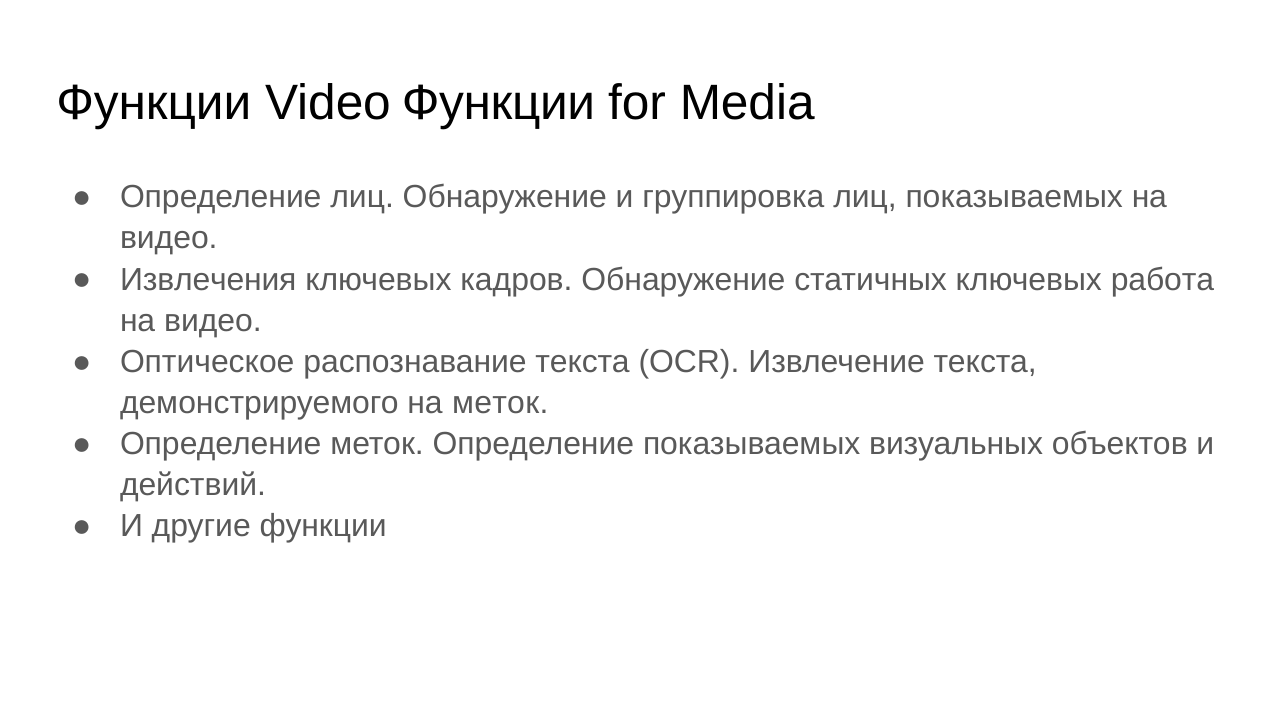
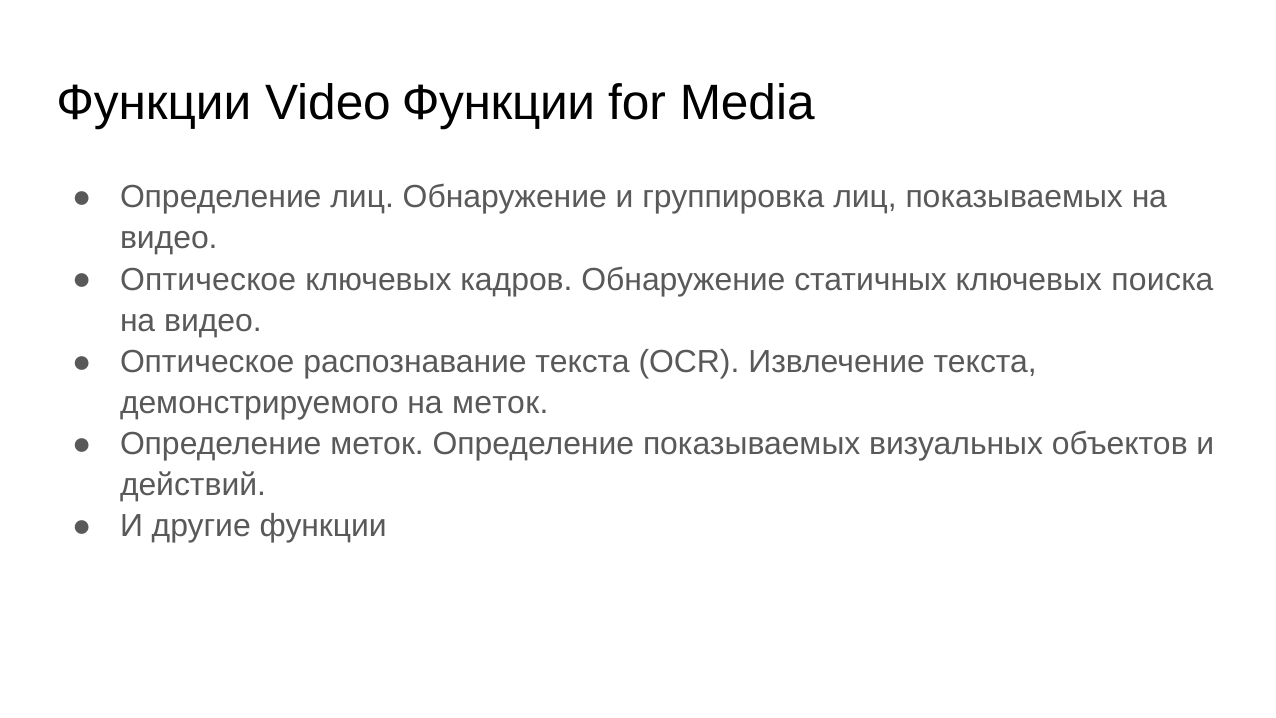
Извлечения: Извлечения -> Оптическое (208, 279)
работа: работа -> поиска (1162, 279)
